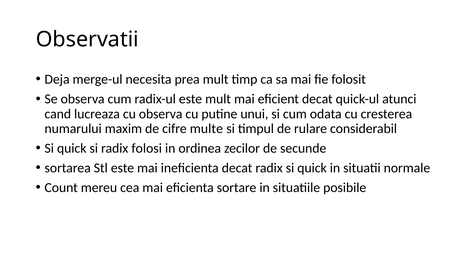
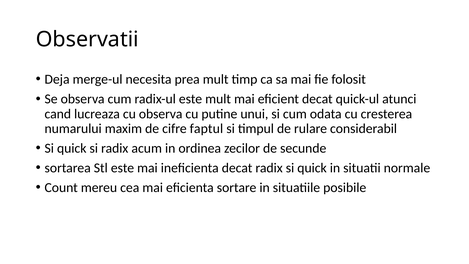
multe: multe -> faptul (206, 129)
folosi: folosi -> acum (147, 148)
